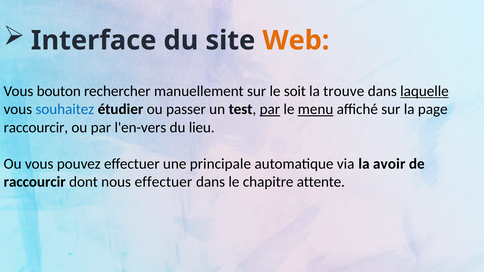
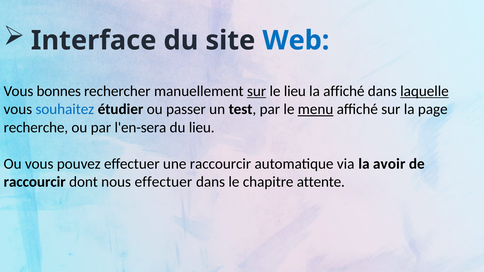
Web colour: orange -> blue (296, 40)
bouton: bouton -> bonnes (59, 91)
sur underline: none -> present (257, 91)
le soit: soit -> lieu (295, 91)
la trouve: trouve -> affiché (344, 91)
par underline: present -> none (270, 109)
raccourcir: raccourcir -> recherche (36, 128)
l'en-vers: l'en-vers -> l'en-sera (140, 128)
une principale: principale -> raccourcir (220, 164)
